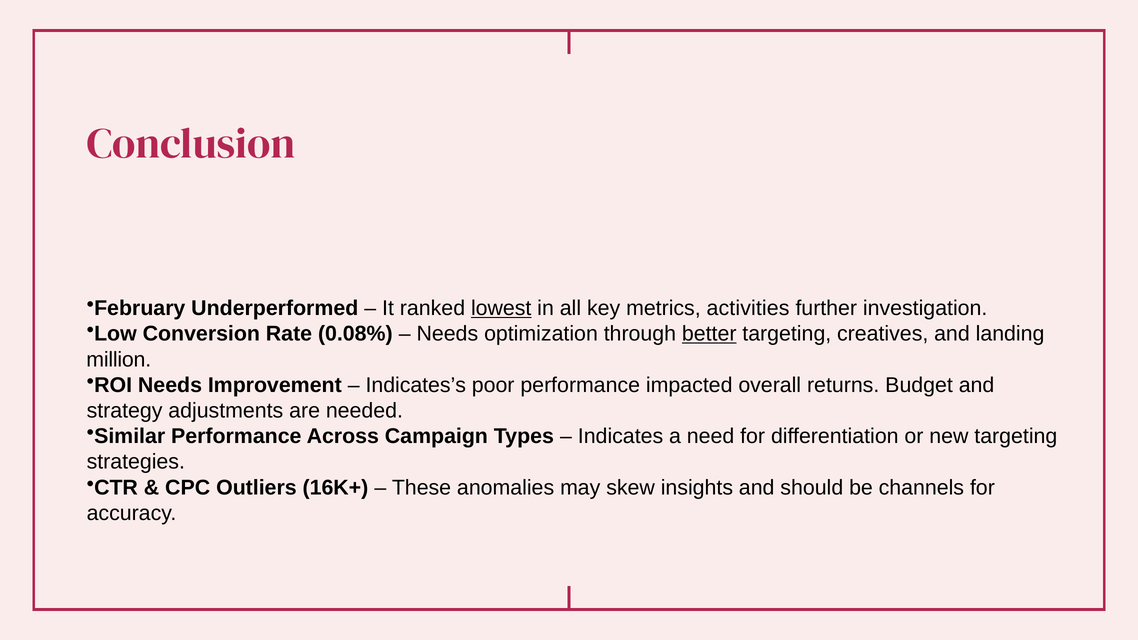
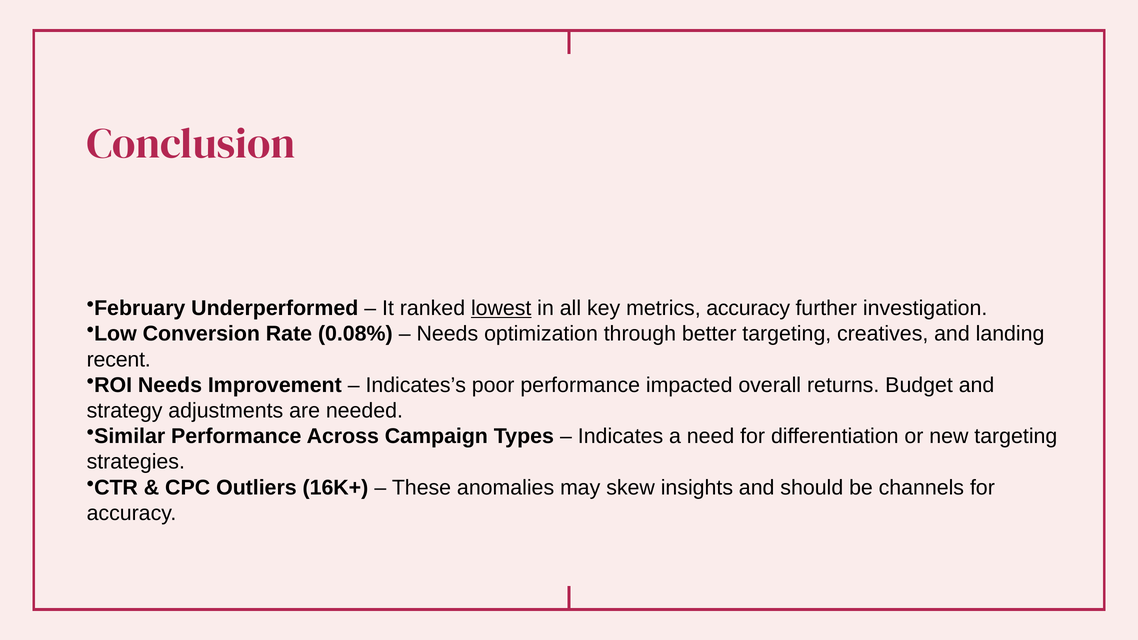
metrics activities: activities -> accuracy (748, 308)
better underline: present -> none (709, 334)
million: million -> recent (119, 360)
